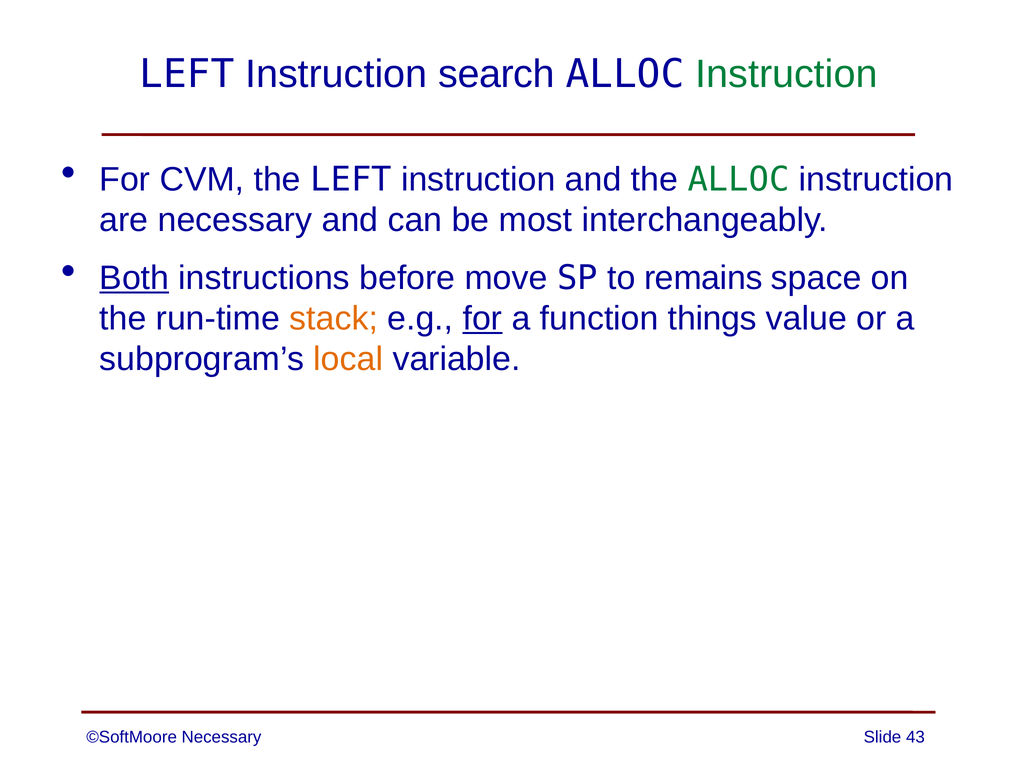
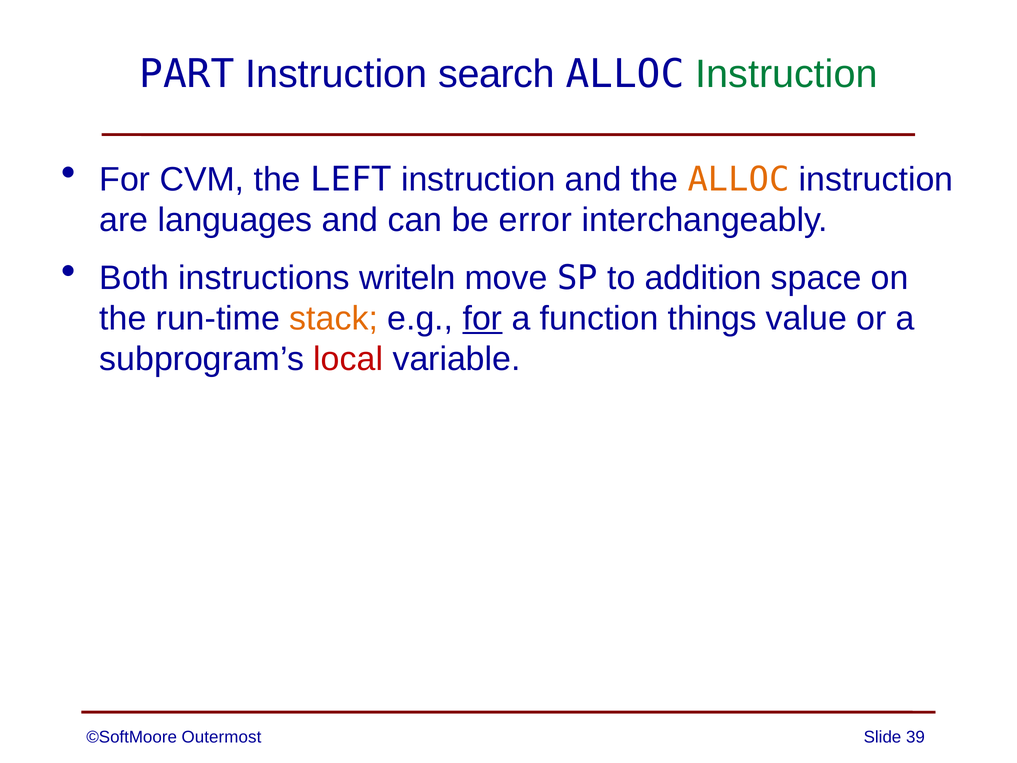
LEFT: LEFT -> PART (187, 74)
ALLOC colour: green -> orange (739, 180)
are necessary: necessary -> languages (235, 220)
most: most -> error (535, 220)
Both underline: present -> none (134, 278)
before: before -> writeln (407, 278)
remains: remains -> addition (703, 278)
local colour: orange -> red (348, 359)
©SoftMoore Necessary: Necessary -> Outermost (221, 737)
43: 43 -> 39 (915, 737)
